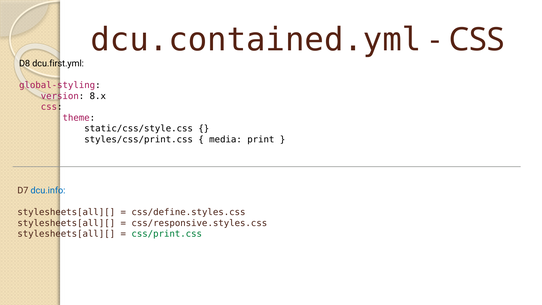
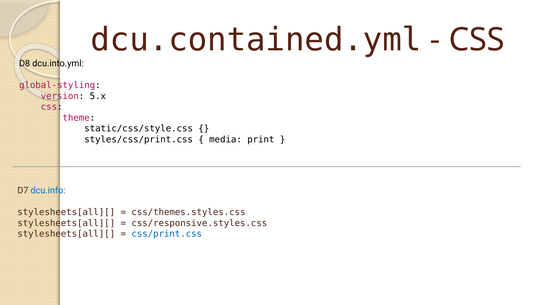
dcu.first.yml: dcu.first.yml -> dcu.into.yml (58, 64)
8.x: 8.x -> 5.x (98, 96)
css/define.styles.css: css/define.styles.css -> css/themes.styles.css (188, 212)
css/print.css colour: green -> blue (167, 234)
